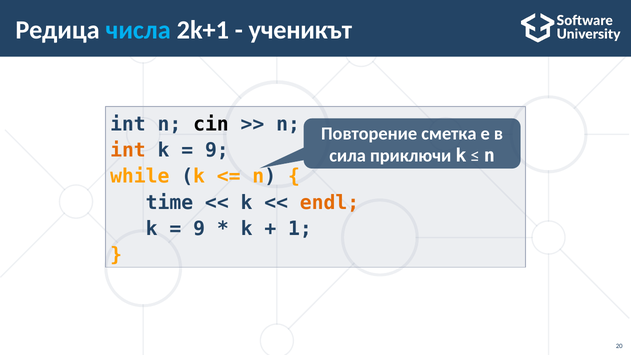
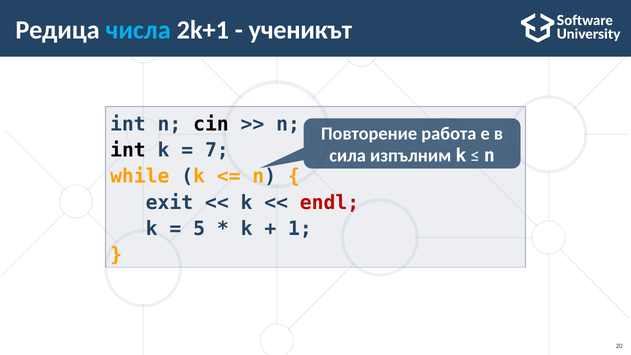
сметка: сметка -> работа (449, 134)
int colour: orange -> black (128, 150)
9: 9 -> 7 (217, 150)
приключи: приключи -> изпълним (411, 156)
time: time -> exit (169, 202)
endl colour: orange -> red (330, 202)
9: 9 -> 5 (199, 229)
